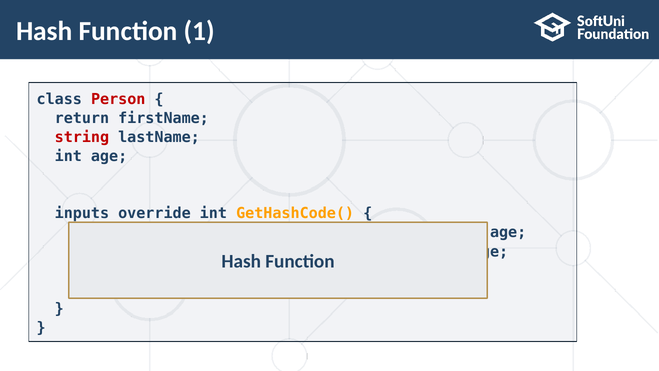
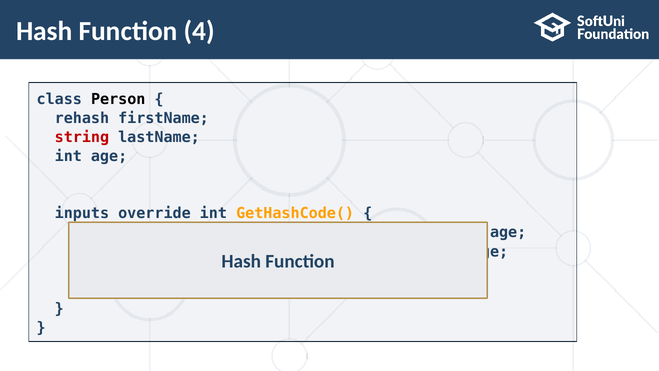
1: 1 -> 4 (199, 31)
Person colour: red -> black (118, 99)
return: return -> rehash (82, 118)
